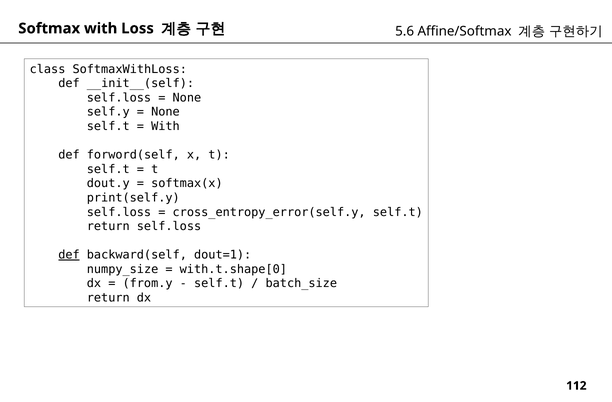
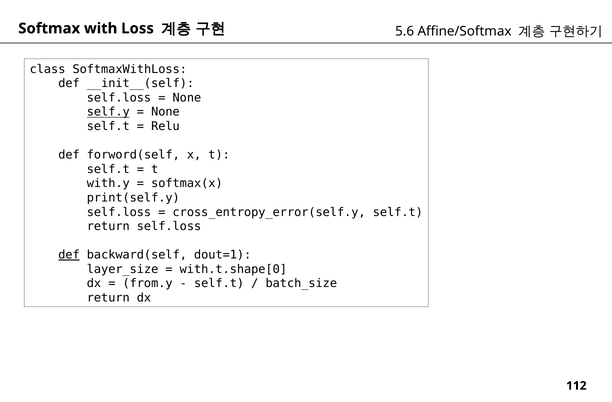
self.y underline: none -> present (108, 112)
With: With -> Relu (165, 126)
dout.y: dout.y -> with.y (108, 183)
numpy_size: numpy_size -> layer_size (123, 269)
